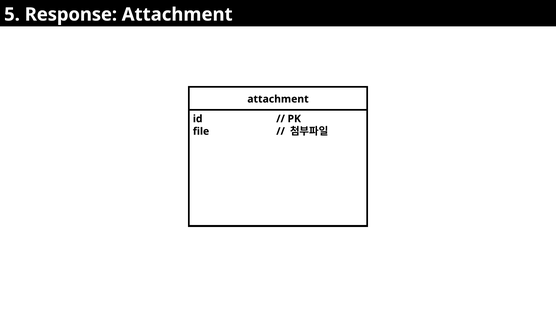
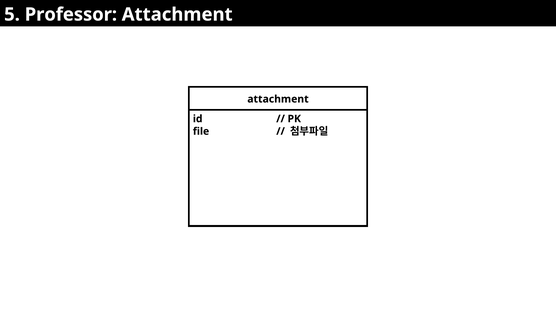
Response: Response -> Professor (71, 14)
